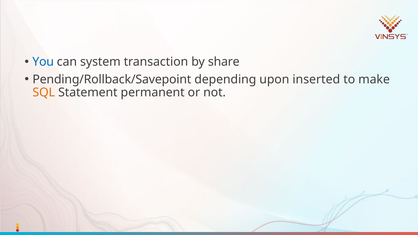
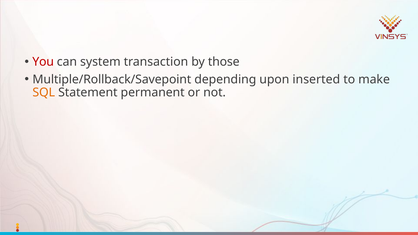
You colour: blue -> red (43, 62)
share: share -> those (224, 62)
Pending/Rollback/Savepoint: Pending/Rollback/Savepoint -> Multiple/Rollback/Savepoint (112, 79)
